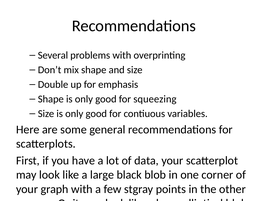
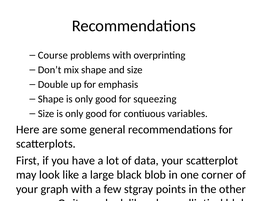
Several: Several -> Course (53, 55)
